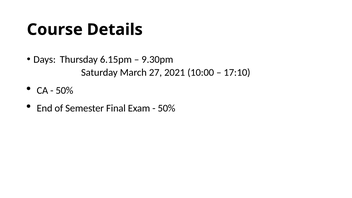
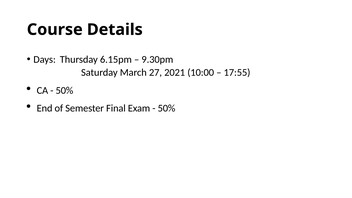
17:10: 17:10 -> 17:55 (237, 72)
